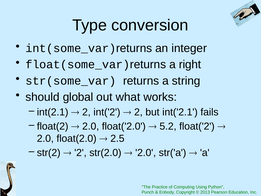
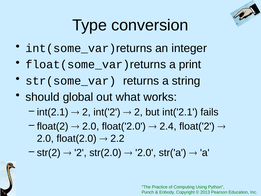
right: right -> print (190, 64)
5.2: 5.2 -> 2.4 (168, 126)
2.5: 2.5 -> 2.2 (117, 138)
